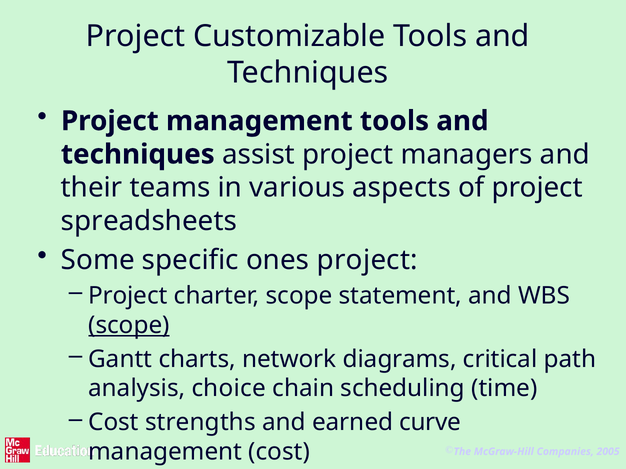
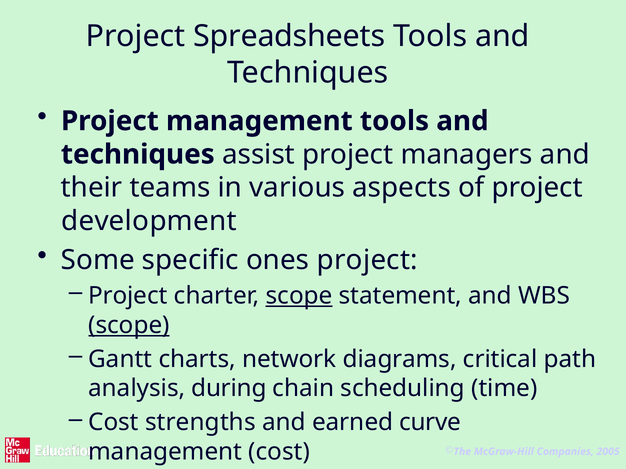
Customizable: Customizable -> Spreadsheets (289, 36)
spreadsheets: spreadsheets -> development (149, 221)
scope underline: none -> present (299, 296)
choice: choice -> during (229, 389)
